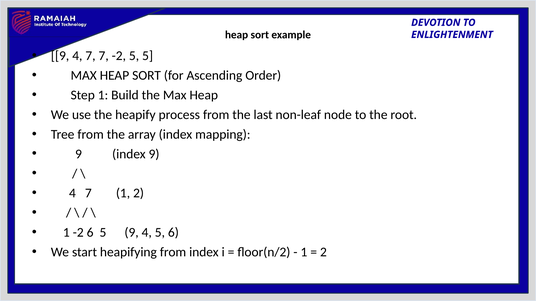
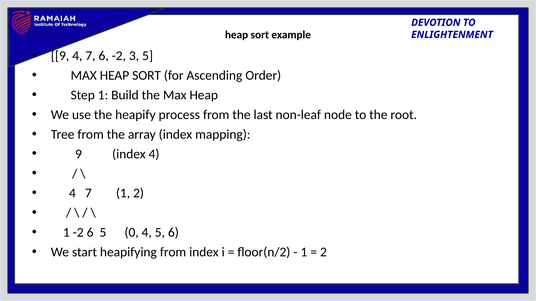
7 7: 7 -> 6 (104, 56)
-2 5: 5 -> 3 (134, 56)
index 9: 9 -> 4 (154, 154)
5 9: 9 -> 0 (132, 233)
